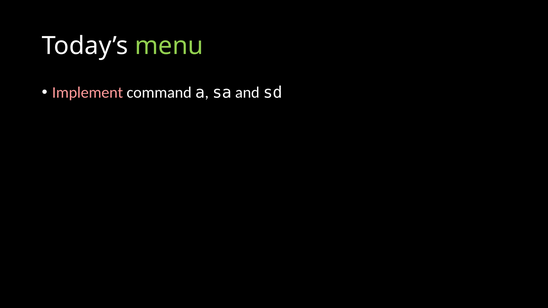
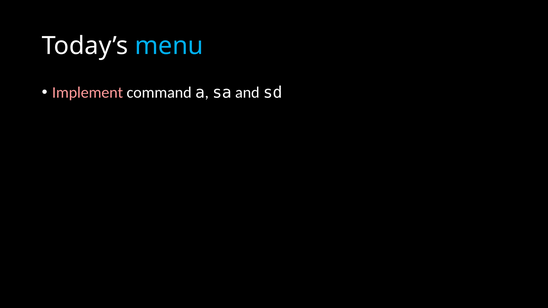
menu colour: light green -> light blue (169, 46)
